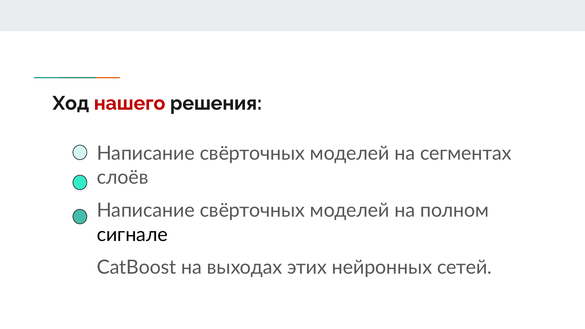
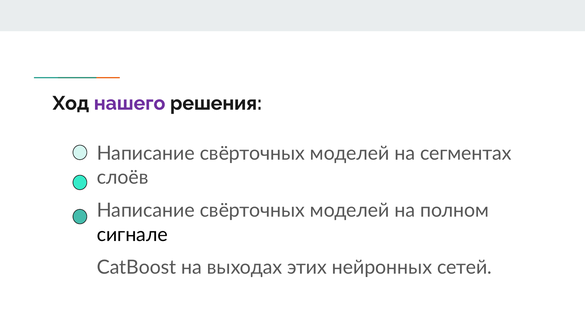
нашего colour: red -> purple (130, 103)
